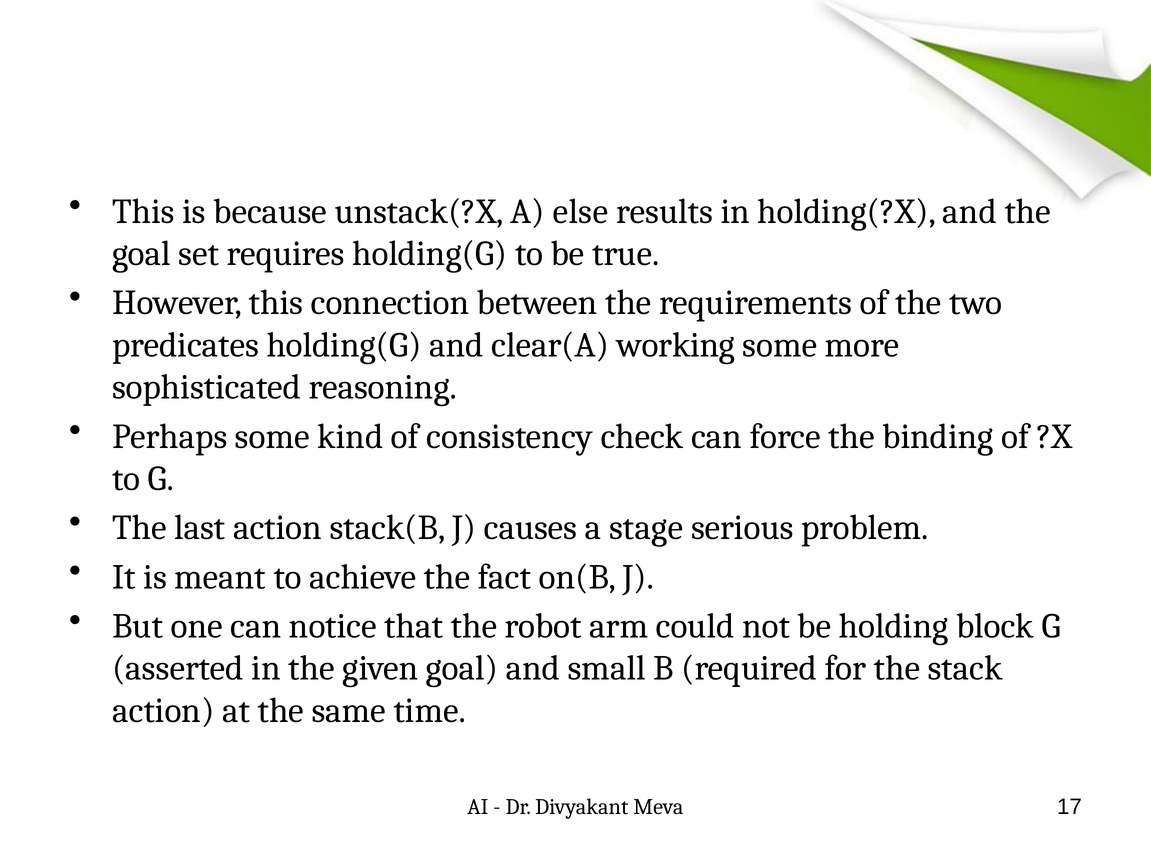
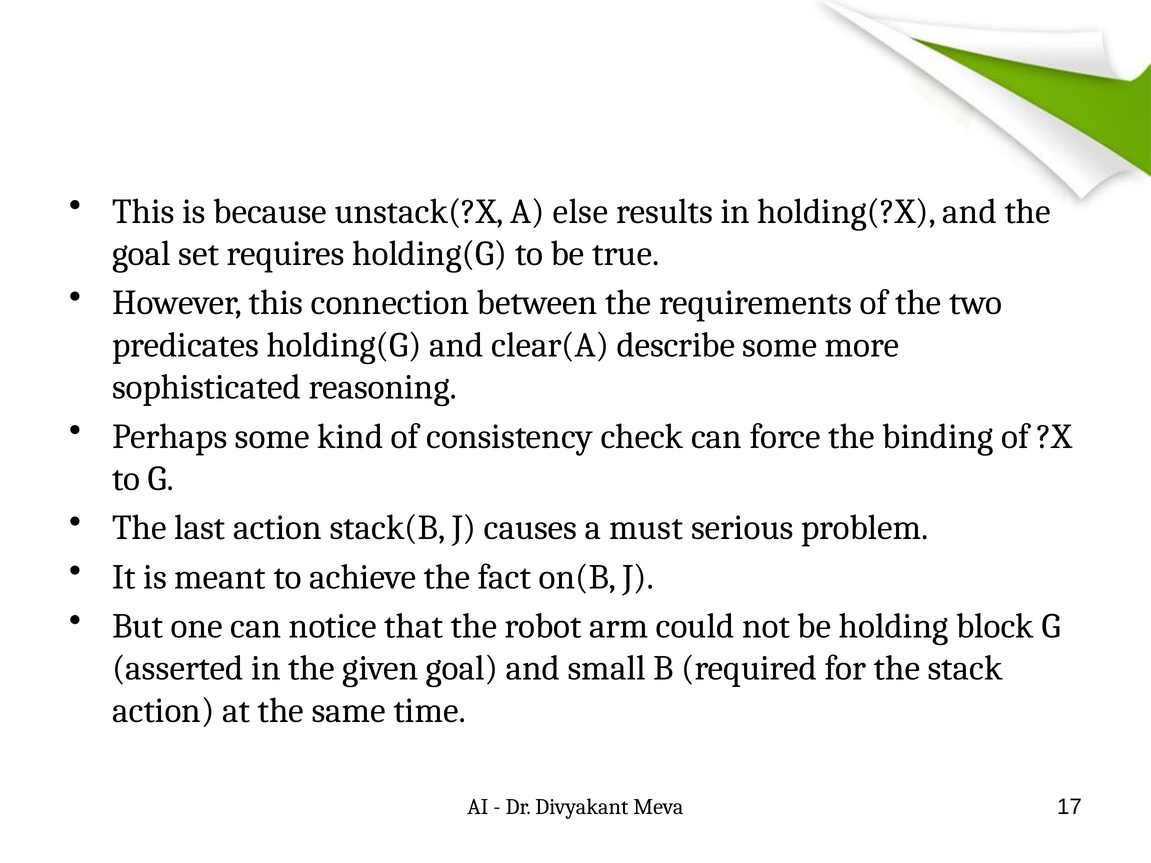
working: working -> describe (676, 345)
stage: stage -> must (646, 528)
